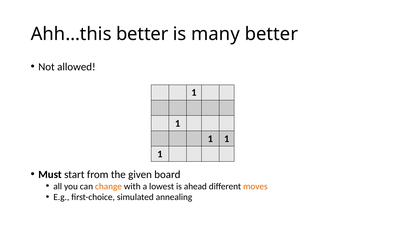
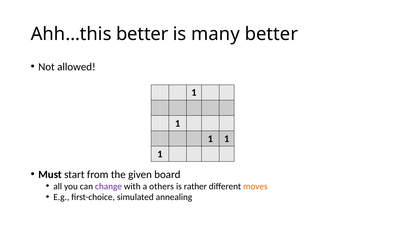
change colour: orange -> purple (108, 186)
lowest: lowest -> others (162, 186)
ahead: ahead -> rather (195, 186)
